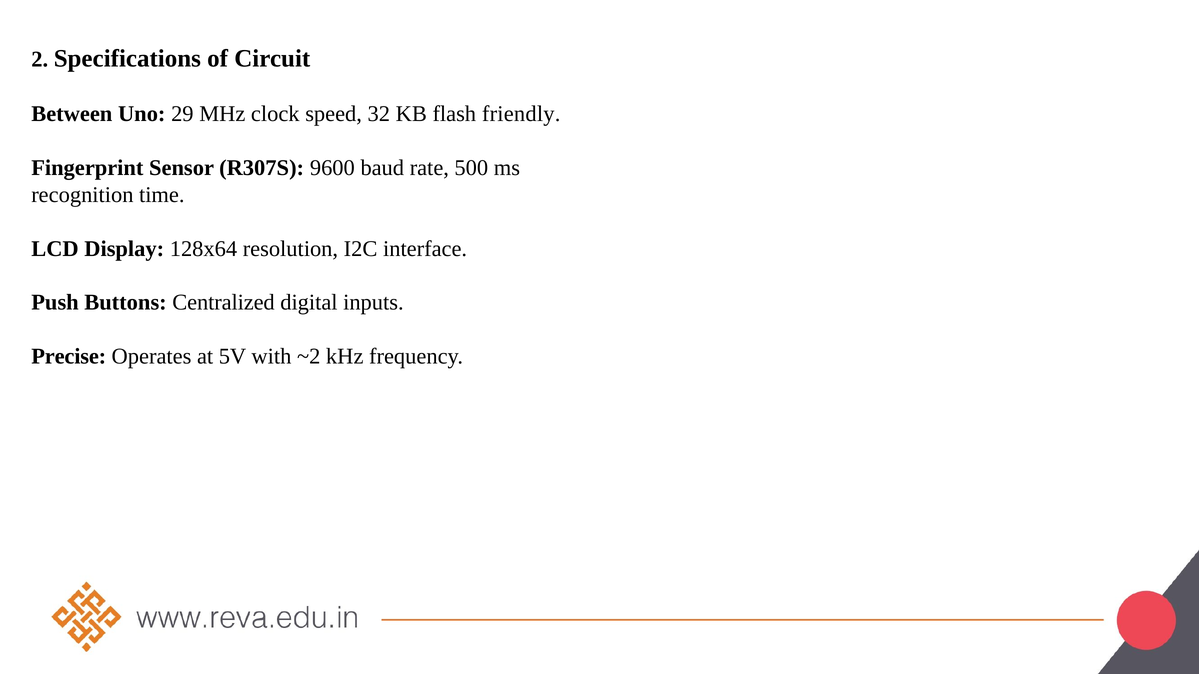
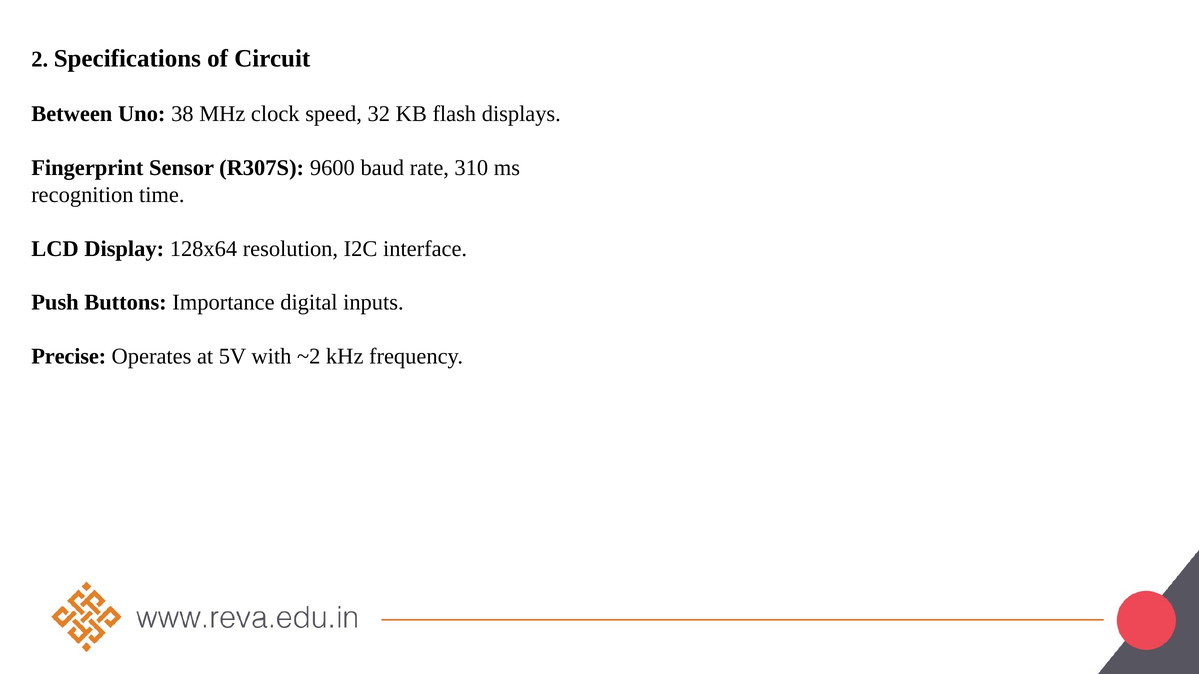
29: 29 -> 38 (182, 114)
friendly: friendly -> displays (521, 114)
500: 500 -> 310 (471, 168)
Centralized: Centralized -> Importance (223, 303)
